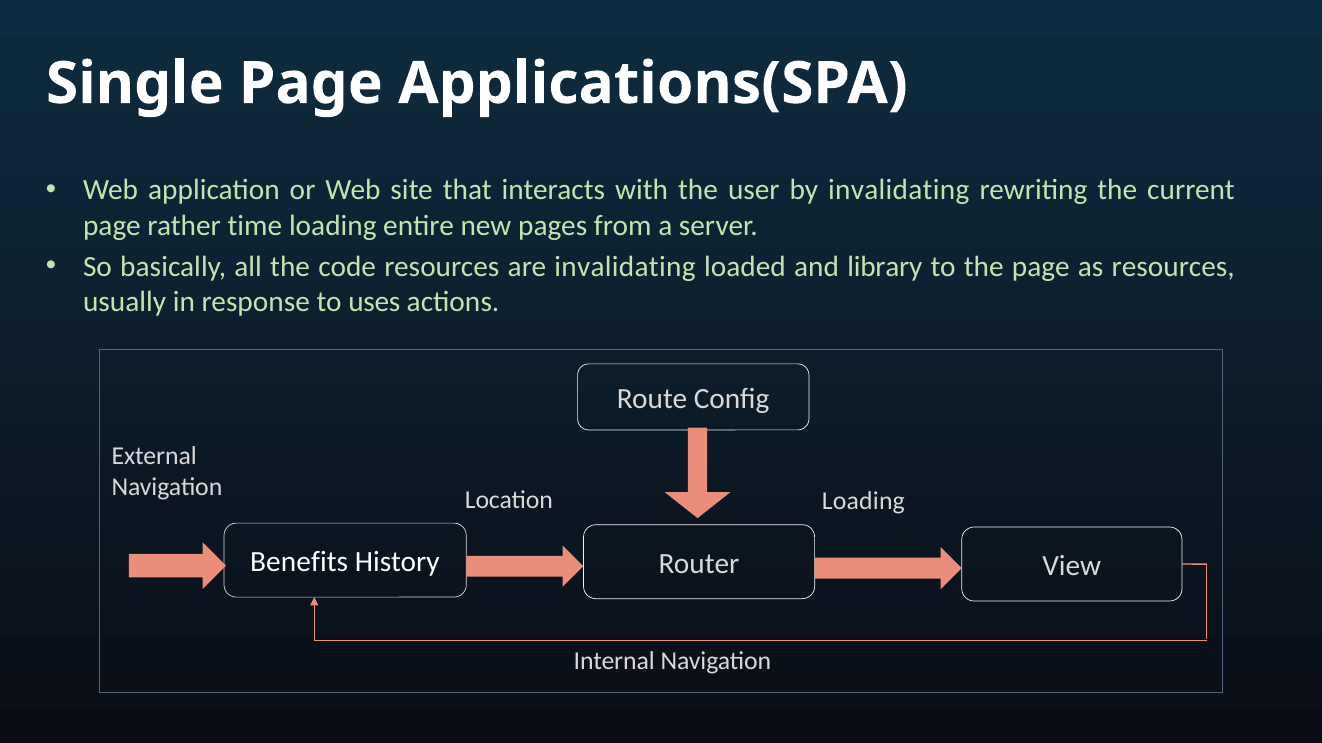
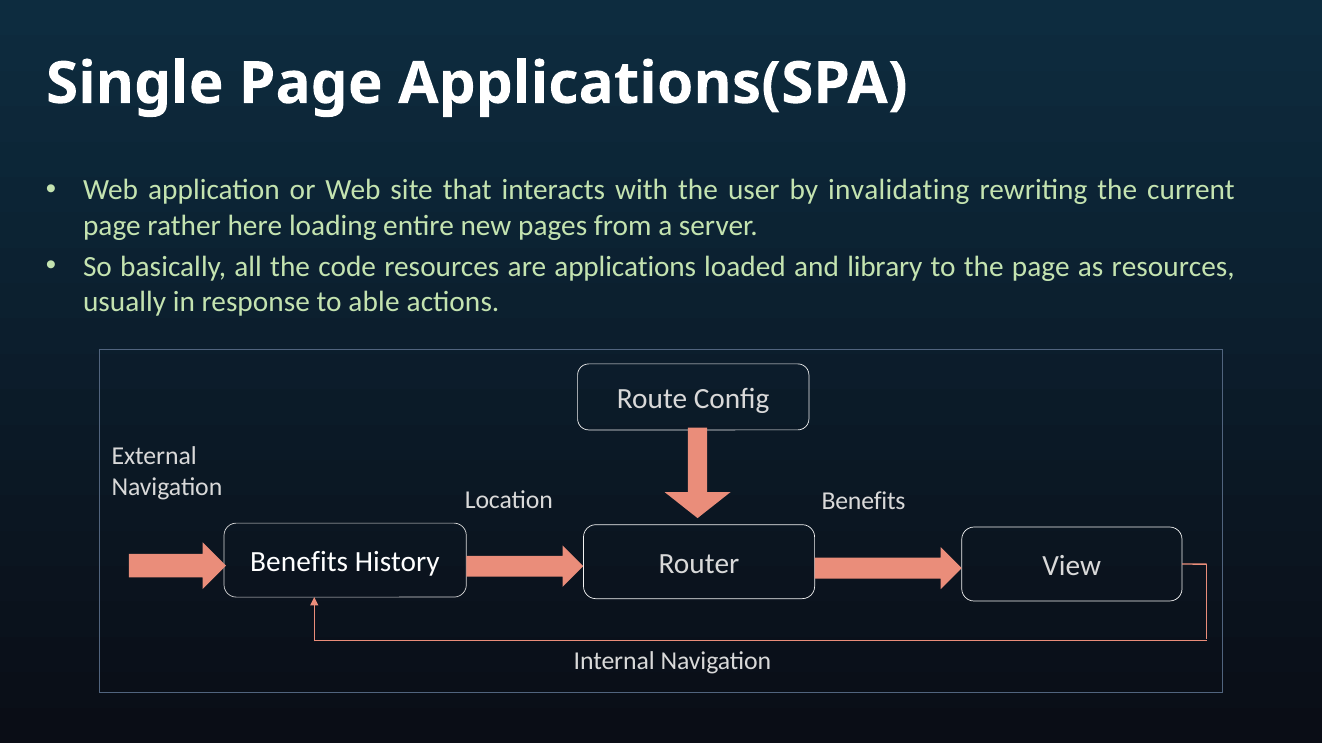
time: time -> here (255, 226)
are invalidating: invalidating -> applications (625, 267)
uses: uses -> able (374, 302)
Location Loading: Loading -> Benefits (864, 501)
